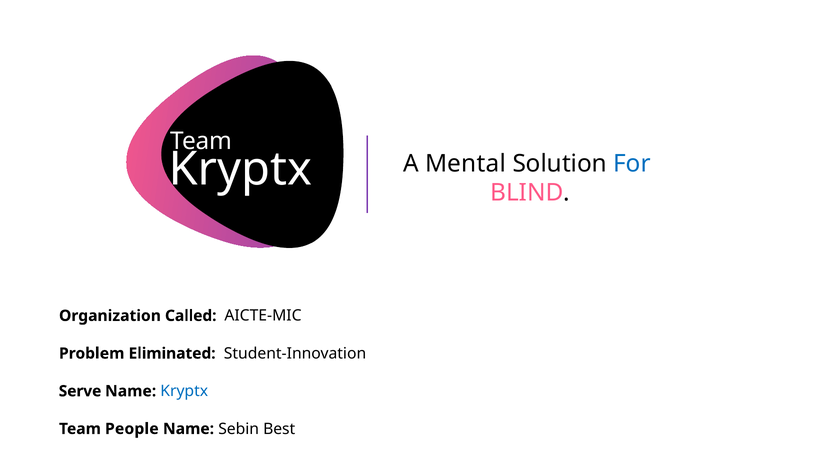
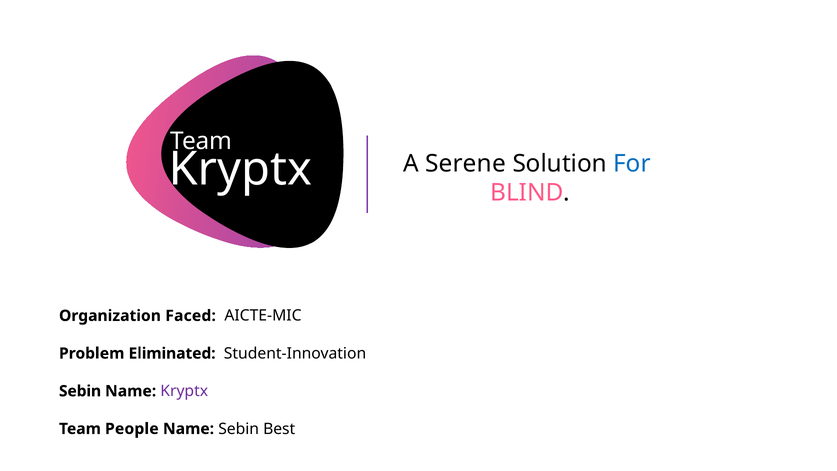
Mental: Mental -> Serene (466, 164)
Called: Called -> Faced (191, 316)
Serve: Serve -> Sebin (80, 391)
Kryptx colour: blue -> purple (184, 391)
